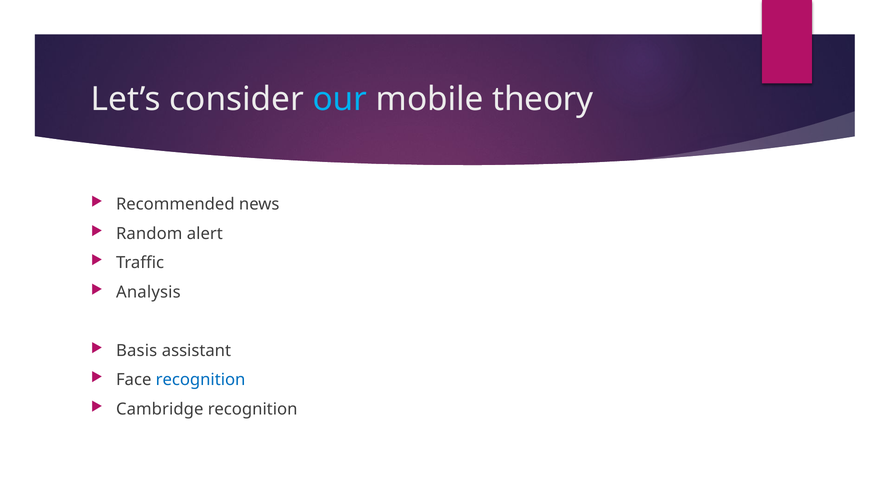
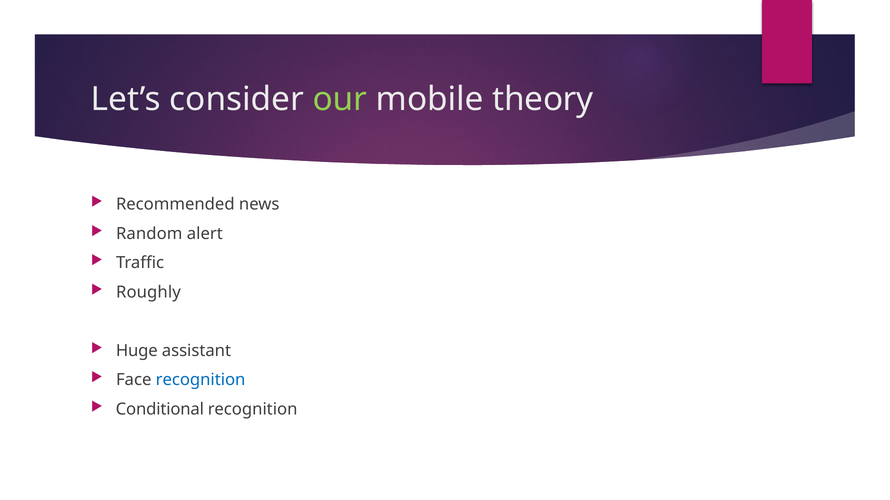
our colour: light blue -> light green (340, 99)
Analysis: Analysis -> Roughly (148, 292)
Basis: Basis -> Huge (137, 351)
Cambridge: Cambridge -> Conditional (160, 410)
